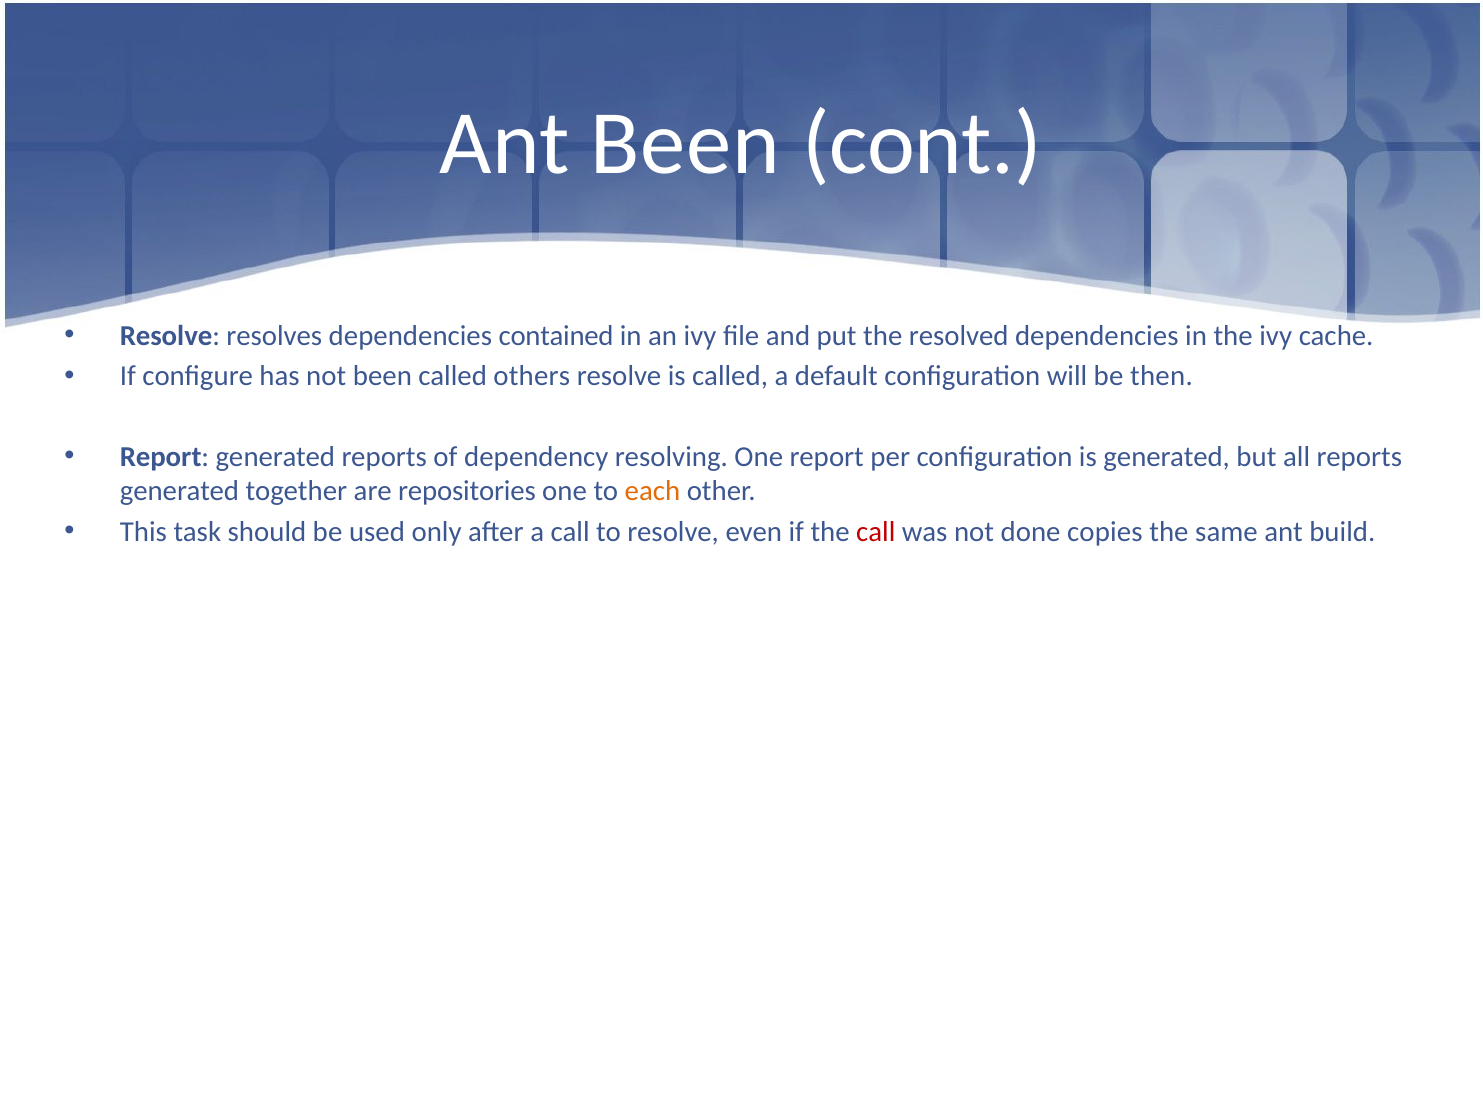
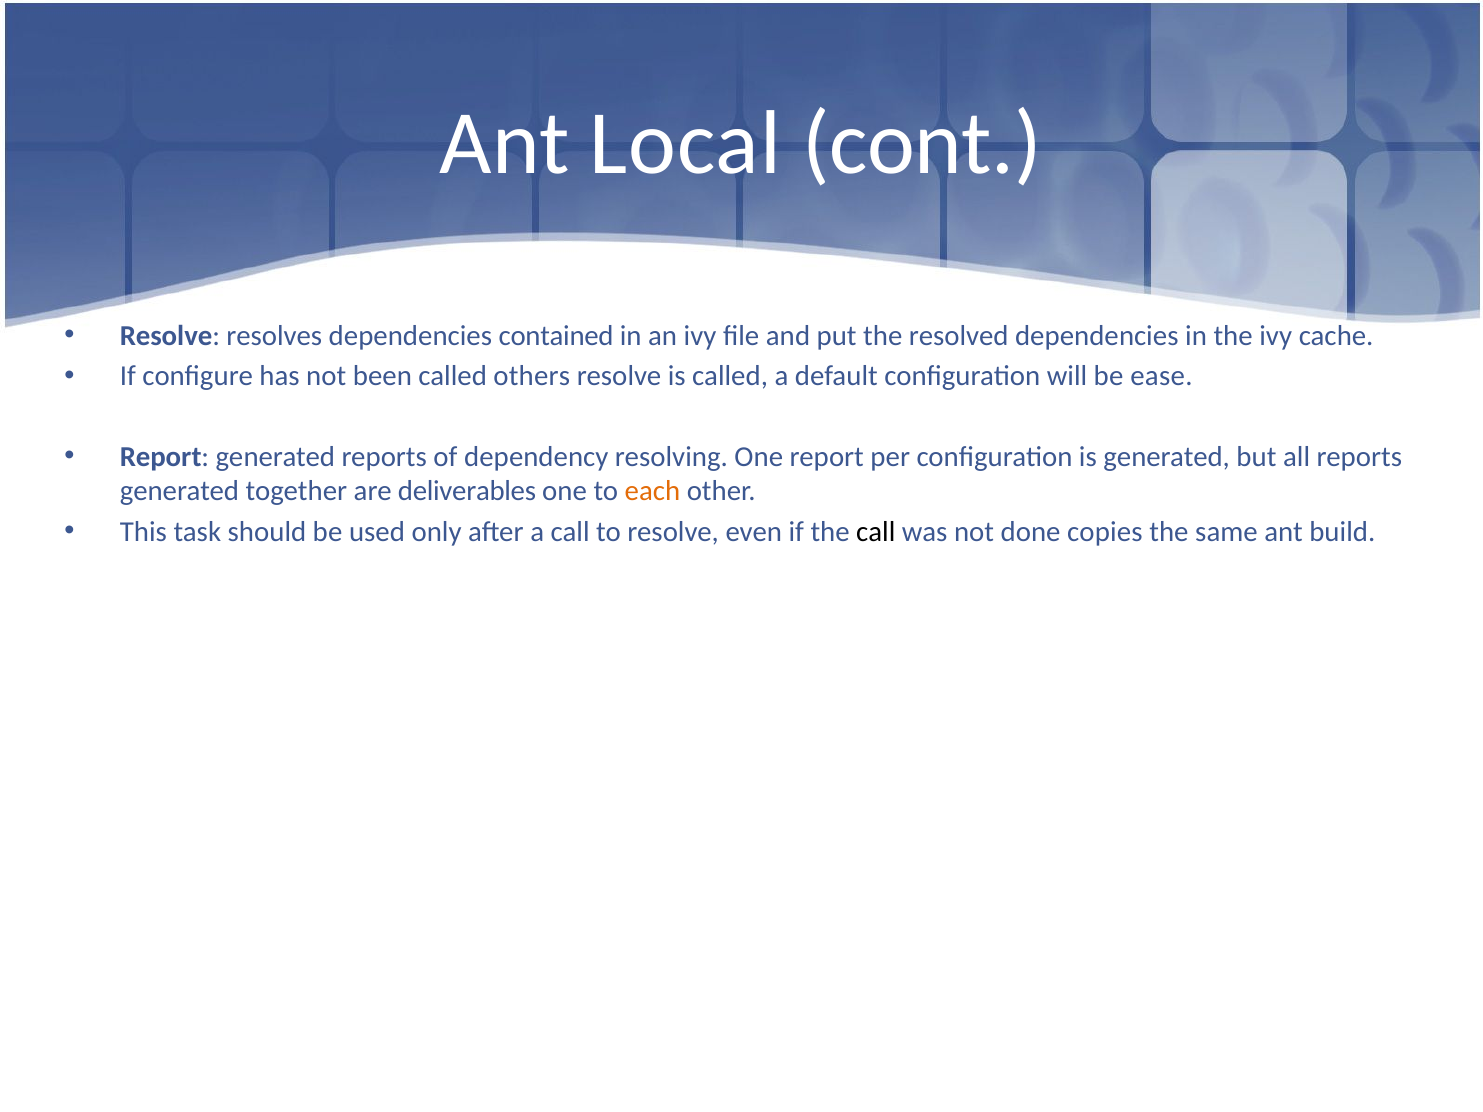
Ant Been: Been -> Local (685, 144)
then: then -> ease (1161, 376)
repositories: repositories -> deliverables (467, 492)
call colour: red -> black (876, 532)
